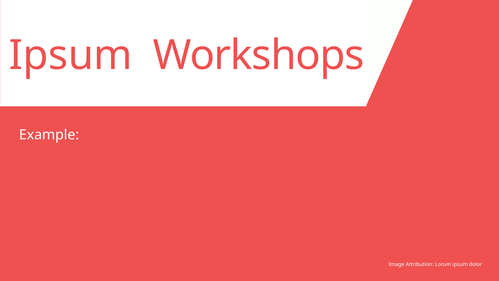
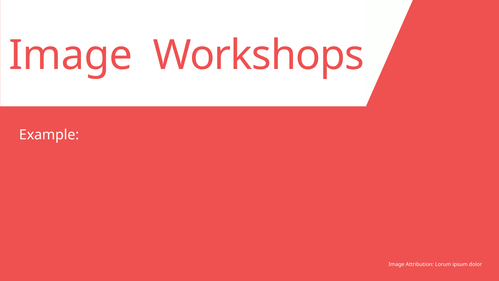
Ipsum: Ipsum -> Image (71, 56)
